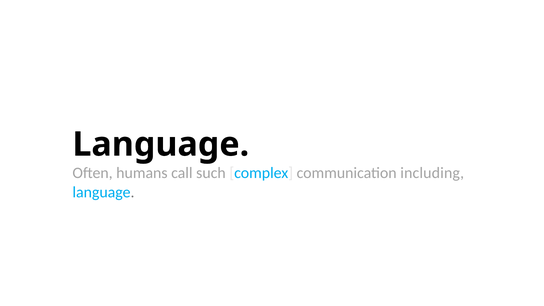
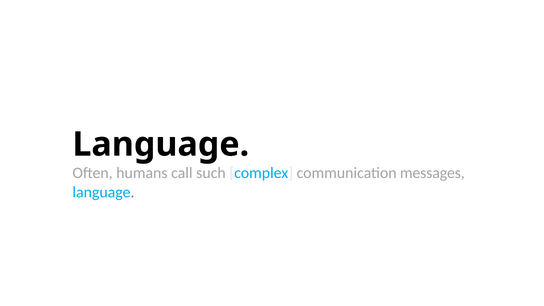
including: including -> messages (432, 173)
